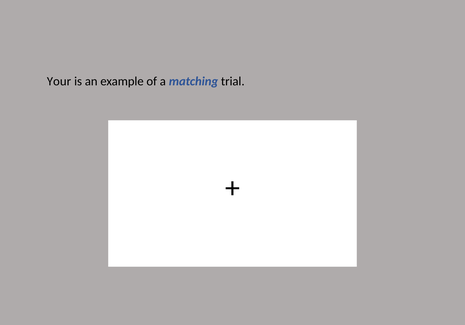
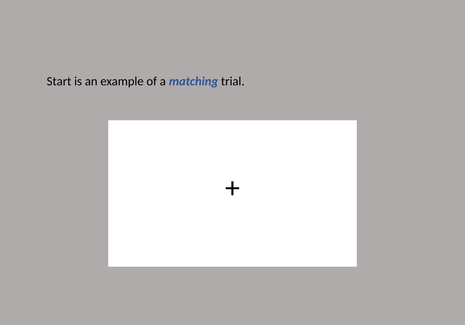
Your: Your -> Start (59, 81)
